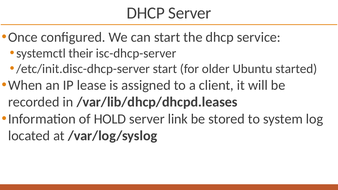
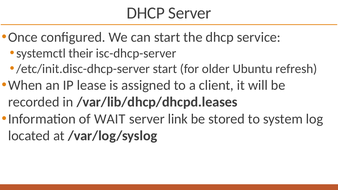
started: started -> refresh (296, 69)
HOLD: HOLD -> WAIT (110, 119)
